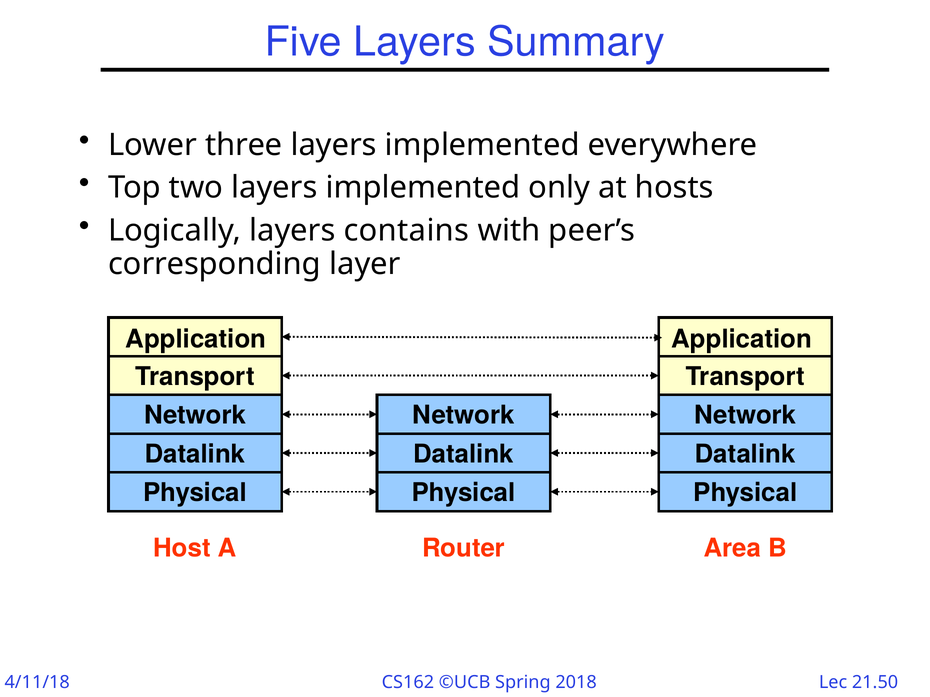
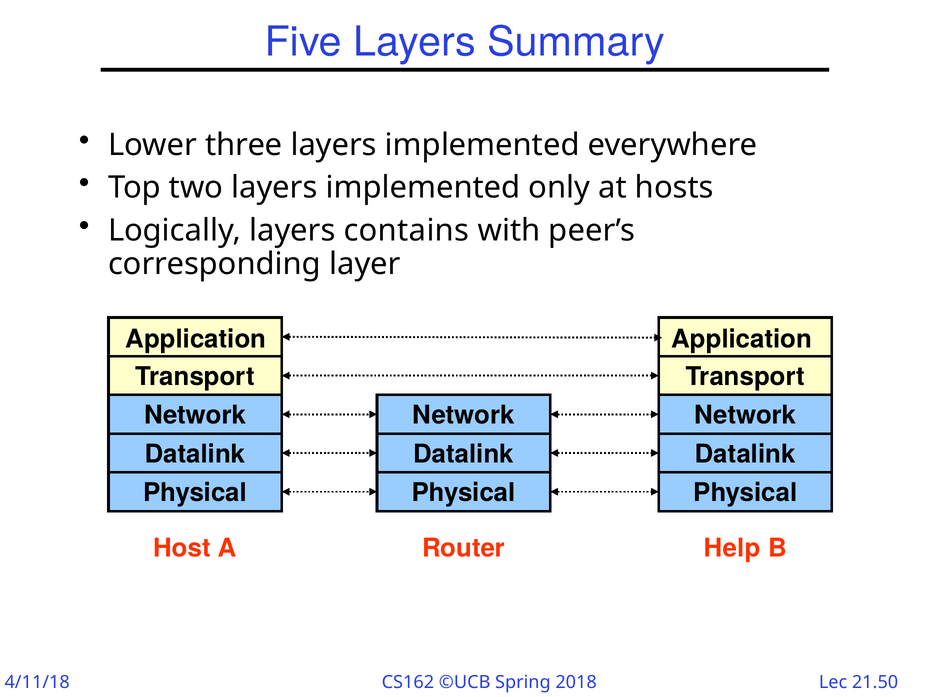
Area: Area -> Help (732, 549)
